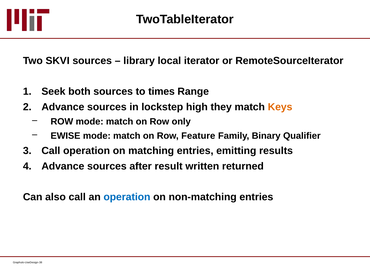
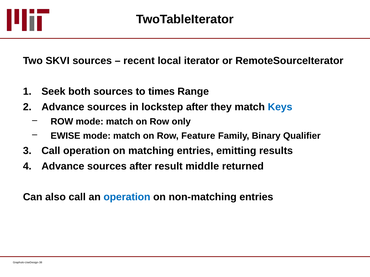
library: library -> recent (139, 61)
lockstep high: high -> after (197, 107)
Keys colour: orange -> blue (280, 107)
written: written -> middle (202, 166)
